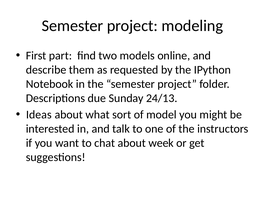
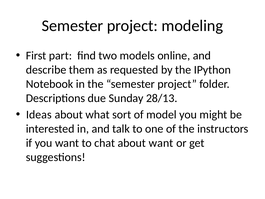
24/13: 24/13 -> 28/13 (162, 98)
about week: week -> want (161, 143)
